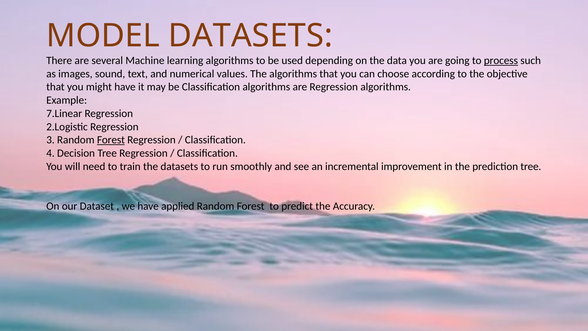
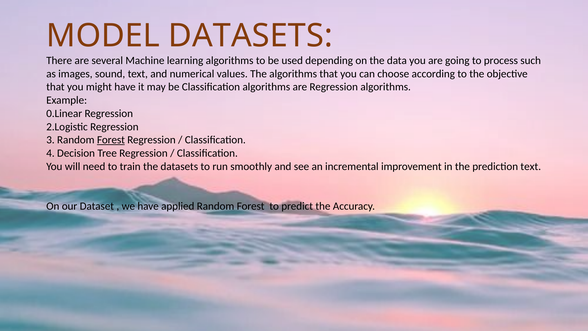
process underline: present -> none (501, 60)
7.Linear: 7.Linear -> 0.Linear (64, 113)
prediction tree: tree -> text (531, 166)
